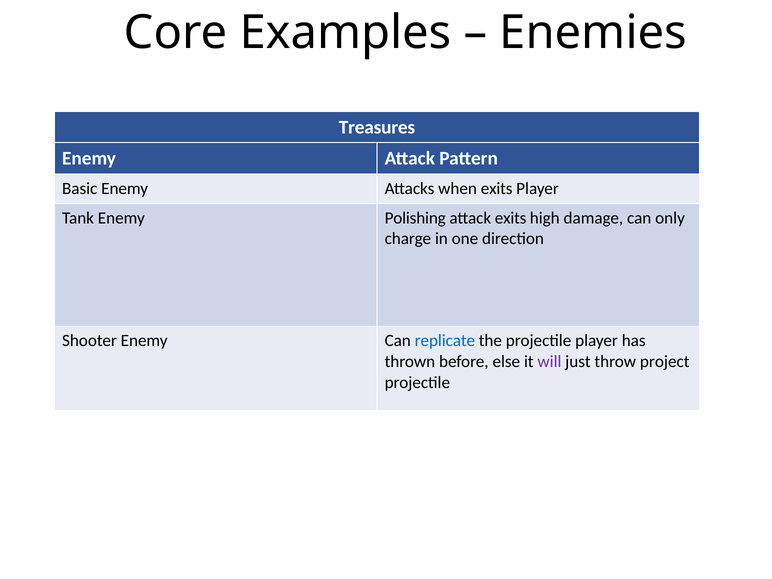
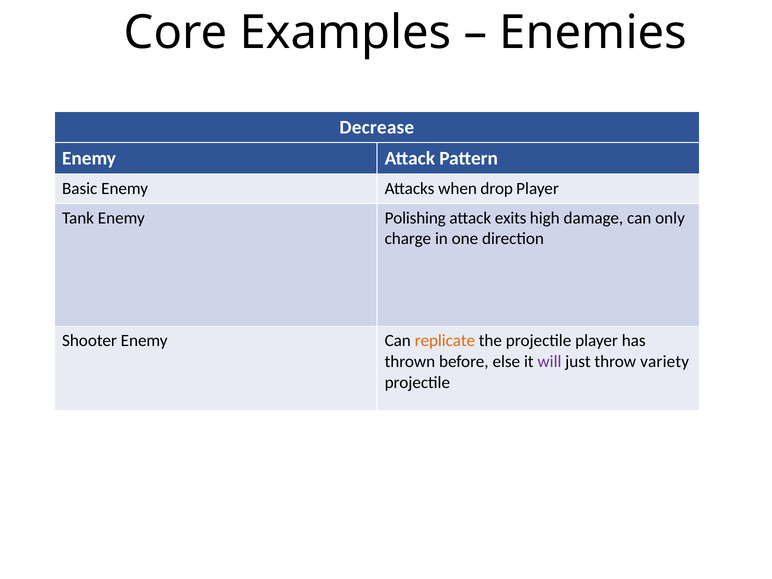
Treasures: Treasures -> Decrease (377, 127)
when exits: exits -> drop (497, 189)
replicate colour: blue -> orange (445, 341)
project: project -> variety (665, 362)
